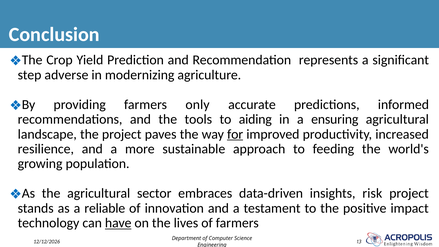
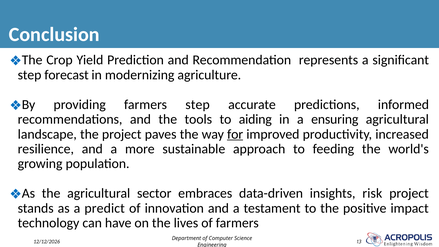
adverse: adverse -> forecast (67, 75)
farmers only: only -> step (198, 104)
reliable: reliable -> predict (105, 208)
have underline: present -> none (118, 223)
